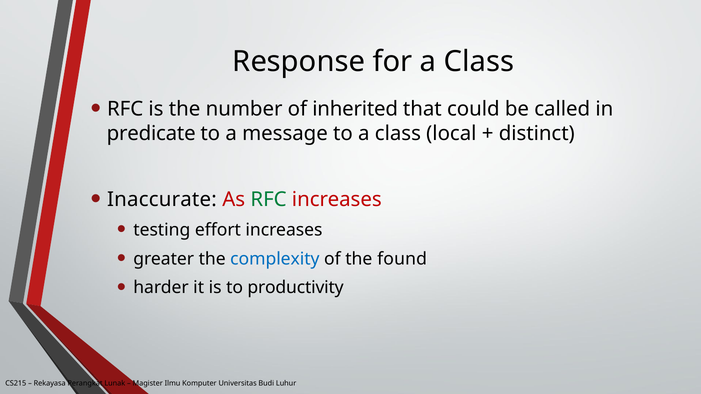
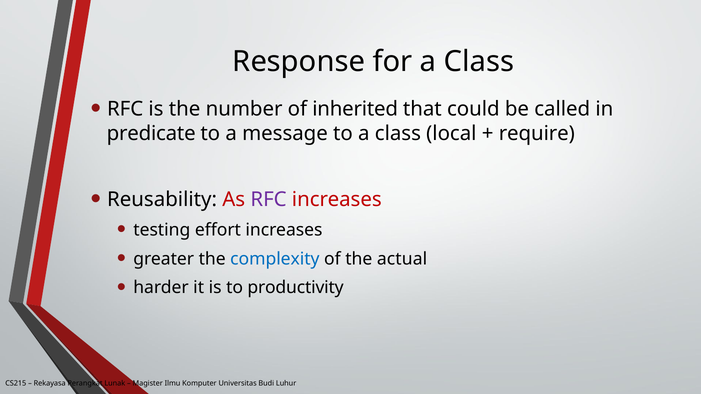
distinct: distinct -> require (537, 134)
Inaccurate: Inaccurate -> Reusability (162, 200)
RFC colour: green -> purple (269, 200)
found: found -> actual (402, 259)
